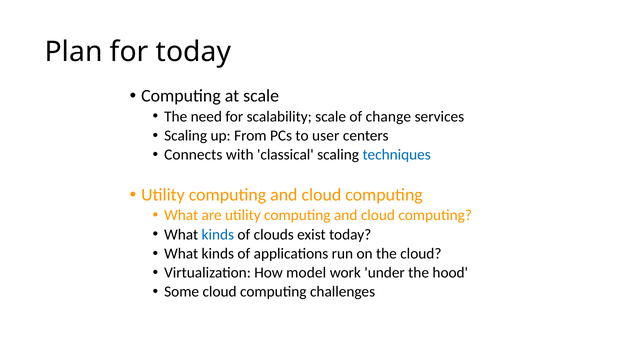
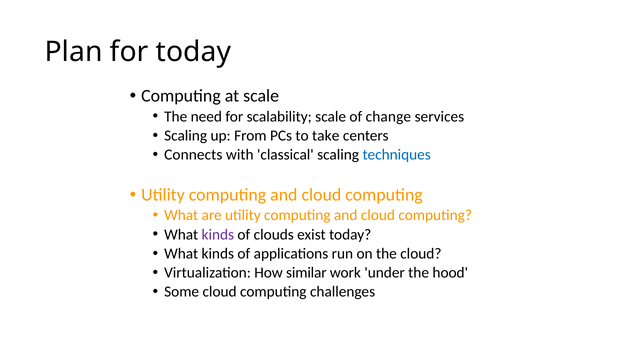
user: user -> take (326, 135)
kinds colour: blue -> purple (218, 234)
model: model -> similar (306, 272)
